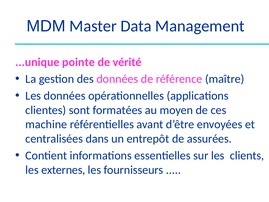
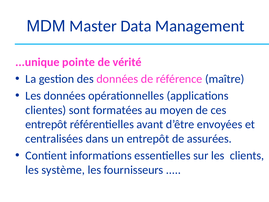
machine: machine -> entrepôt (46, 124)
externes: externes -> système (63, 170)
